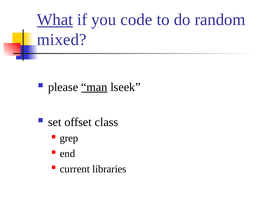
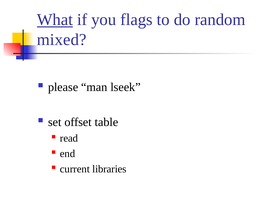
code: code -> flags (137, 20)
man underline: present -> none (94, 87)
class: class -> table (106, 122)
grep: grep -> read (69, 138)
